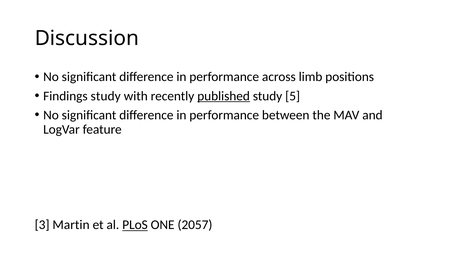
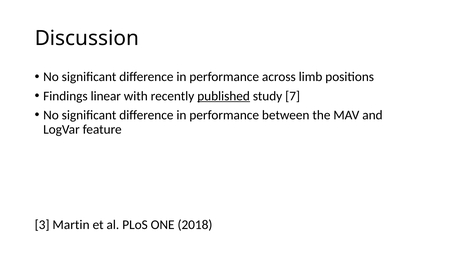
Findings study: study -> linear (106, 96)
5: 5 -> 7 (293, 96)
PLoS underline: present -> none (135, 225)
2057: 2057 -> 2018 (195, 225)
